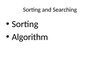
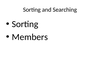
Algorithm: Algorithm -> Members (30, 37)
